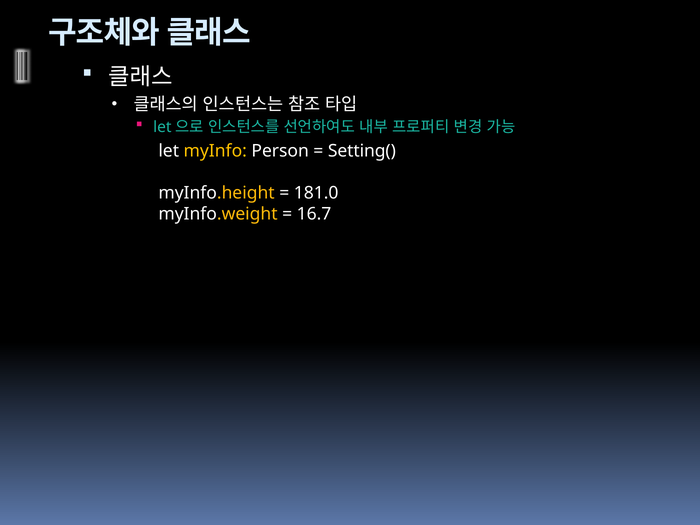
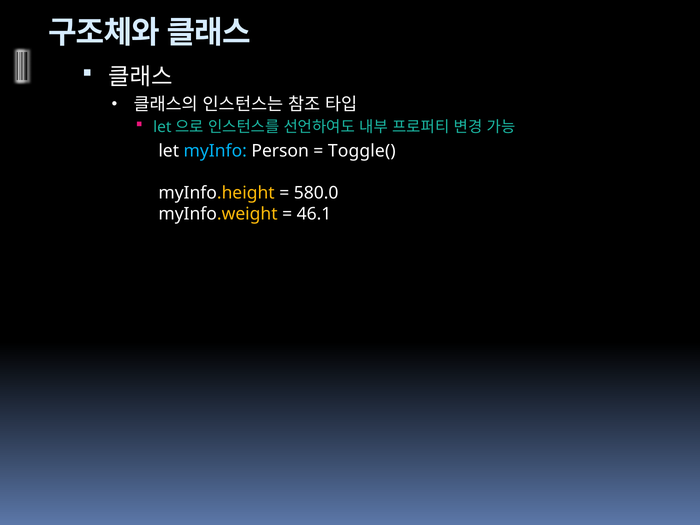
myInfo colour: yellow -> light blue (215, 151)
Setting(: Setting( -> Toggle( (362, 151)
181.0: 181.0 -> 580.0 (316, 193)
16.7: 16.7 -> 46.1 (314, 214)
